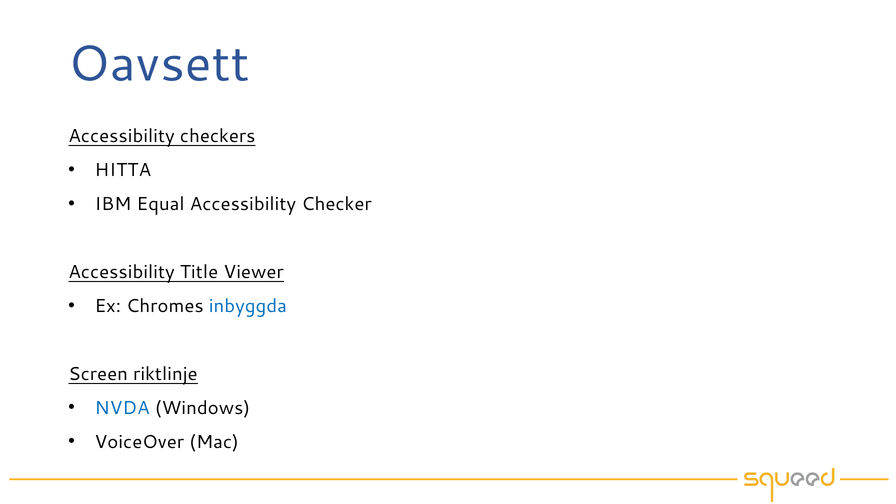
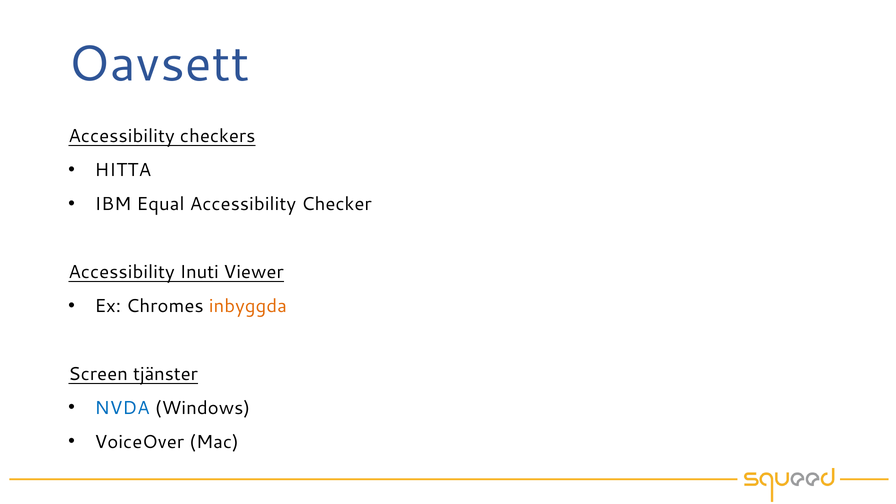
Title: Title -> Inuti (199, 272)
inbyggda colour: blue -> orange (248, 306)
riktlinje: riktlinje -> tjänster (165, 374)
